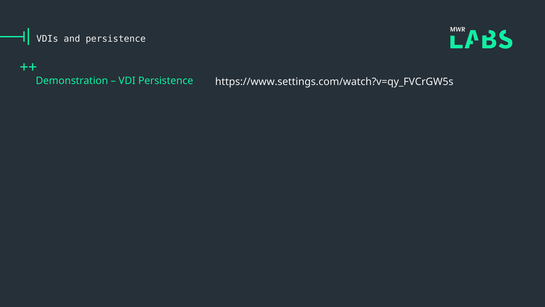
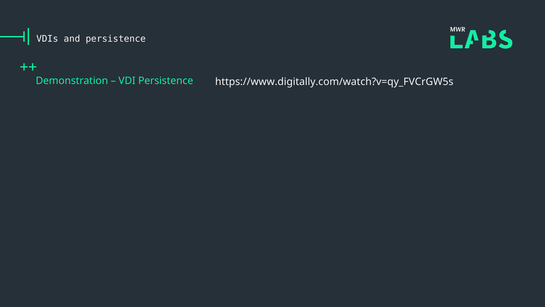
https://www.settings.com/watch?v=qy_FVCrGW5s: https://www.settings.com/watch?v=qy_FVCrGW5s -> https://www.digitally.com/watch?v=qy_FVCrGW5s (334, 82)
